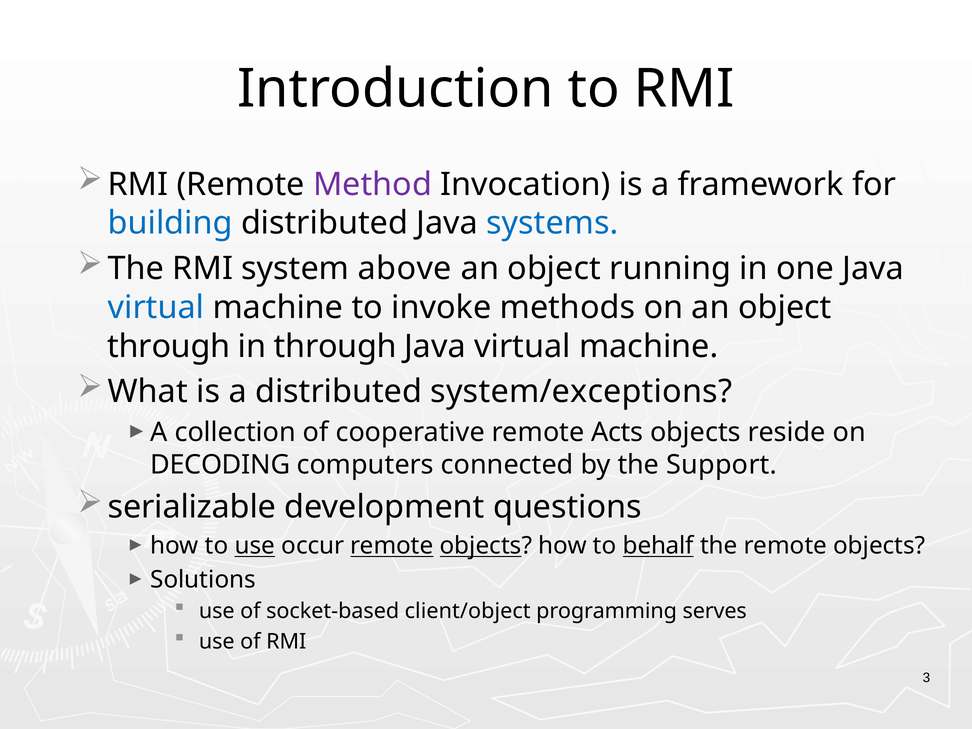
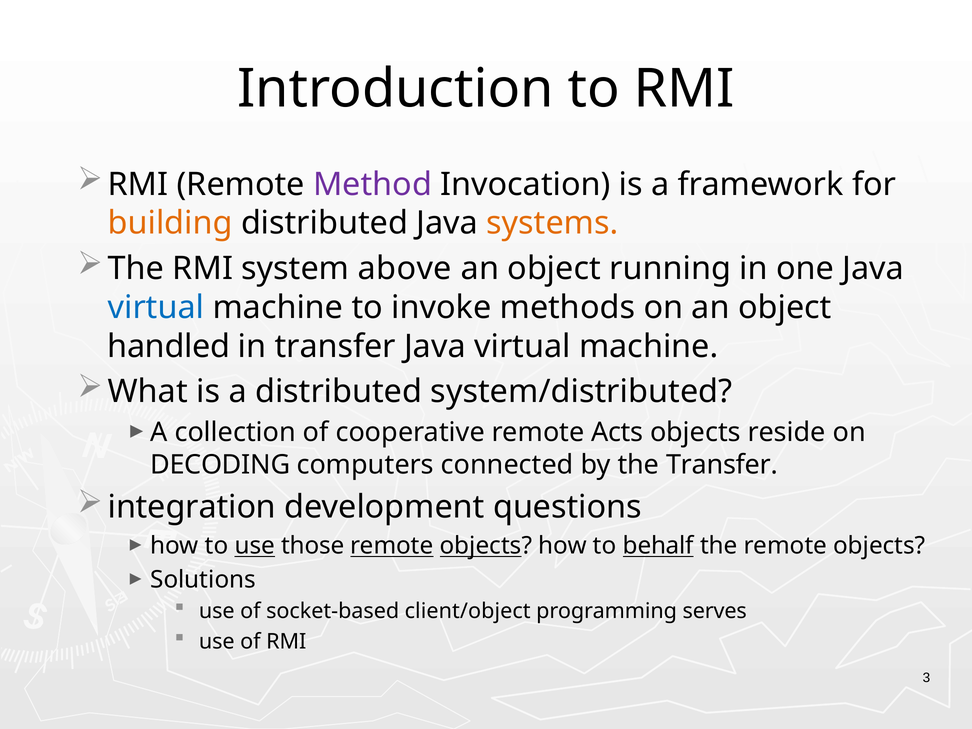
building colour: blue -> orange (170, 223)
systems colour: blue -> orange (552, 223)
through: through -> handled (169, 346)
in through: through -> transfer (335, 346)
system/exceptions: system/exceptions -> system/distributed (581, 392)
the Support: Support -> Transfer (722, 465)
serializable: serializable -> integration (192, 507)
occur: occur -> those (313, 546)
